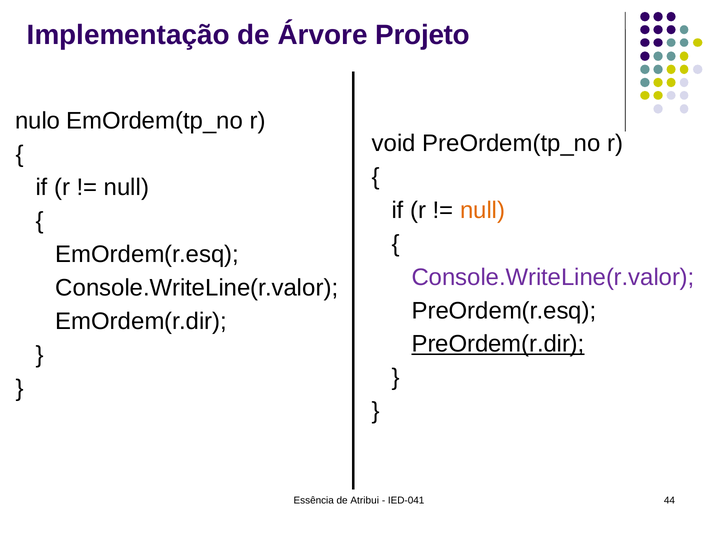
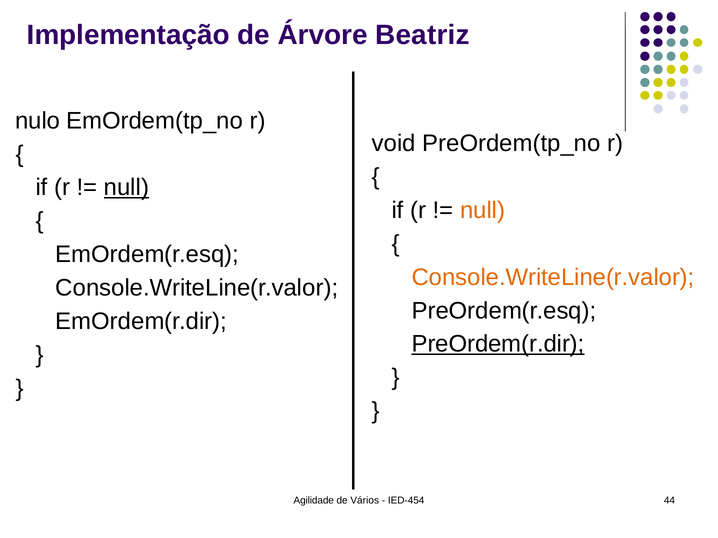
Projeto: Projeto -> Beatriz (422, 35)
null underline: none -> present (126, 188)
Console.WriteLine(r.valor colour: purple -> orange (553, 277)
Essência: Essência -> Agilidade (314, 501)
Atribui: Atribui -> Vários (365, 501)
IED-041: IED-041 -> IED-454 (406, 501)
